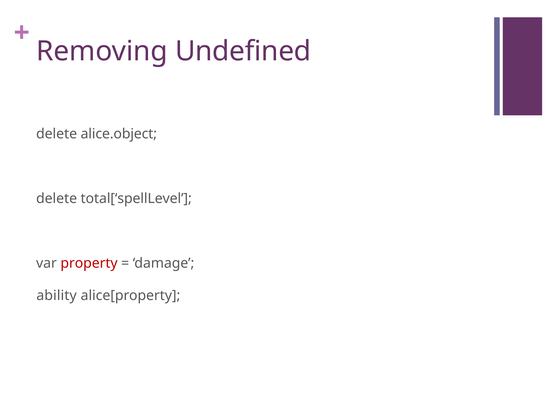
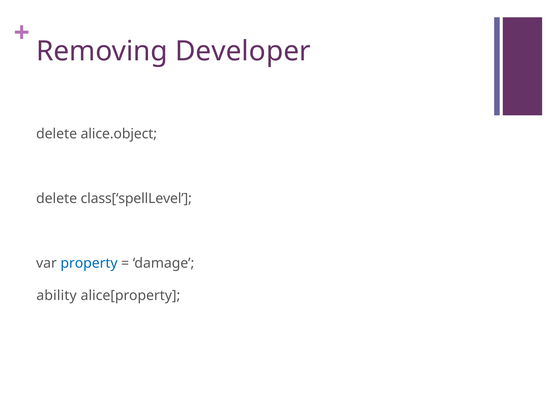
Undefined: Undefined -> Developer (243, 51)
total[‘spellLevel: total[‘spellLevel -> class[‘spellLevel (136, 199)
property colour: red -> blue (89, 263)
